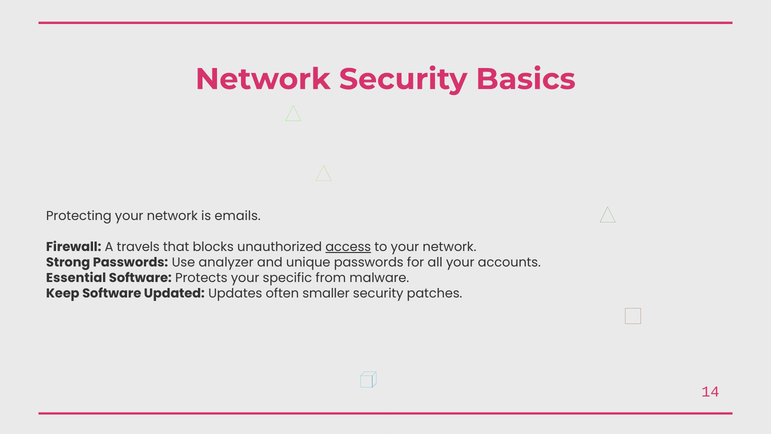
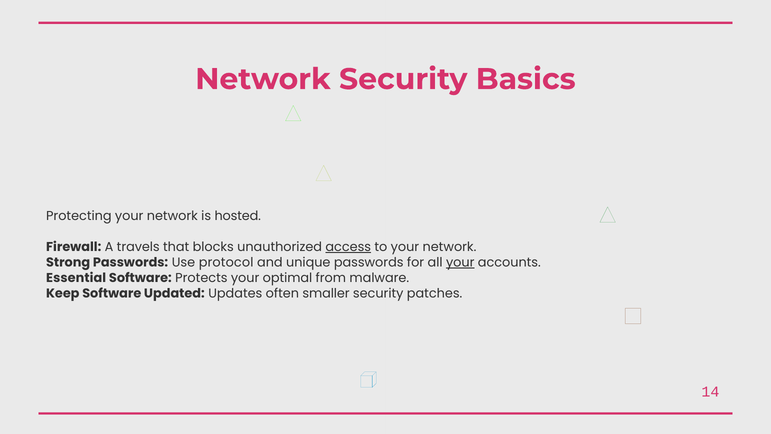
emails: emails -> hosted (238, 216)
analyzer: analyzer -> protocol (226, 262)
your underline: none -> present (460, 262)
specific: specific -> optimal (287, 278)
